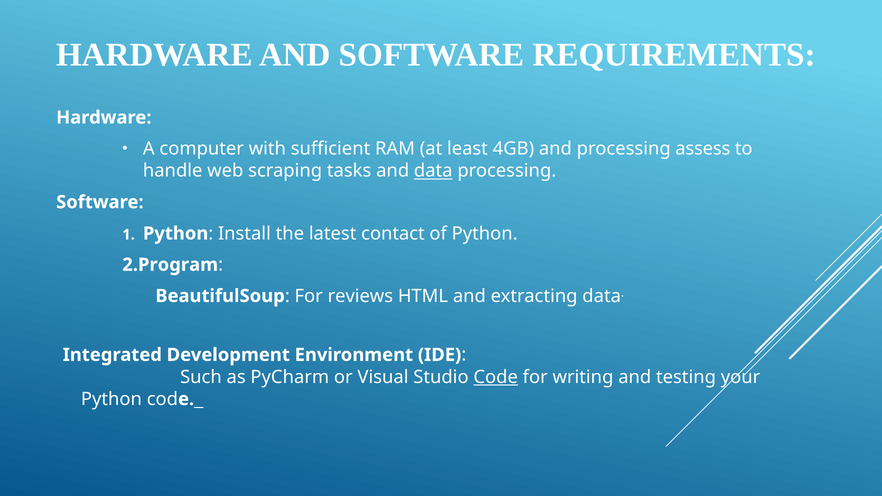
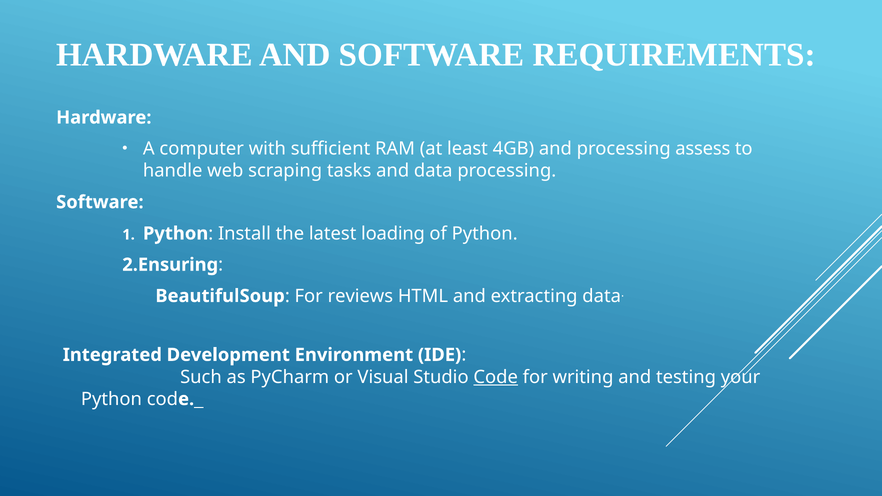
data underline: present -> none (433, 171)
contact: contact -> loading (393, 234)
2.Program: 2.Program -> 2.Ensuring (170, 265)
